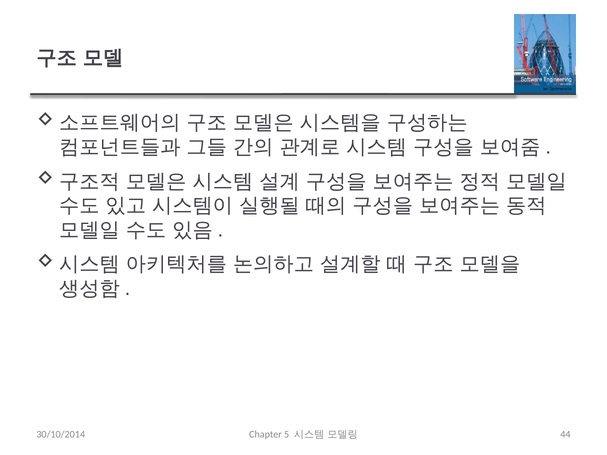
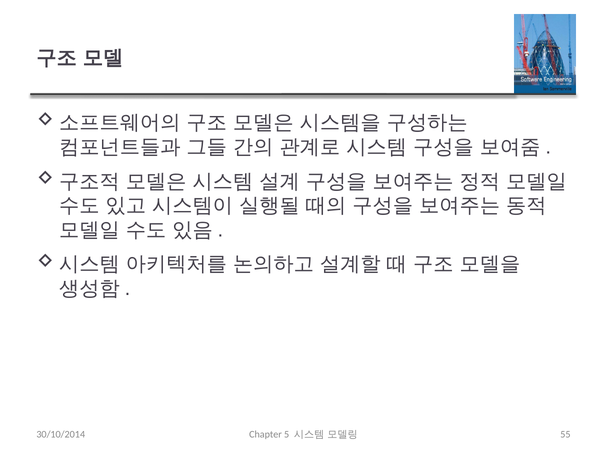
44: 44 -> 55 (565, 435)
